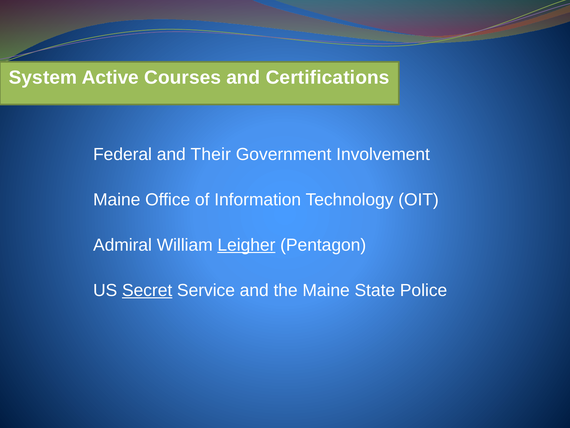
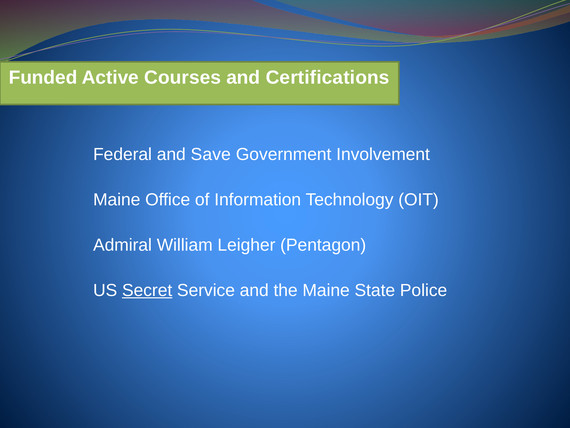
System: System -> Funded (43, 77)
Their: Their -> Save (211, 154)
Leigher underline: present -> none (246, 245)
